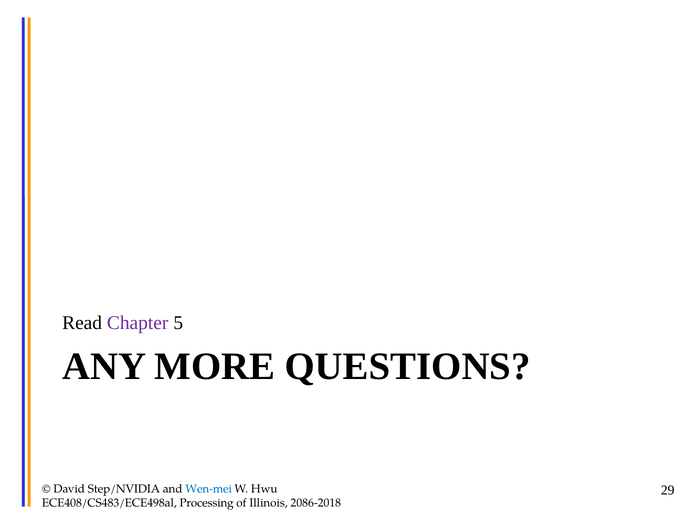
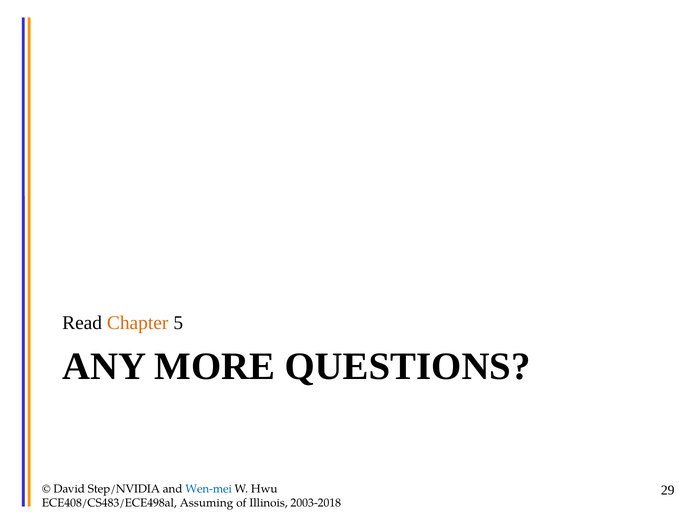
Chapter colour: purple -> orange (138, 323)
Processing: Processing -> Assuming (207, 503)
2086-2018: 2086-2018 -> 2003-2018 (316, 503)
